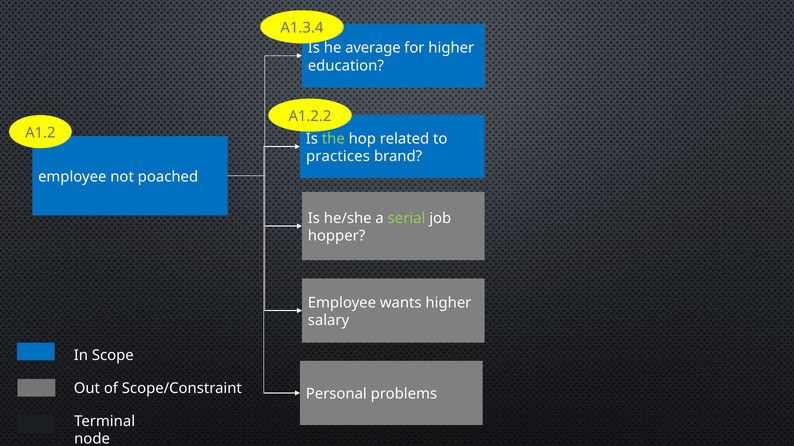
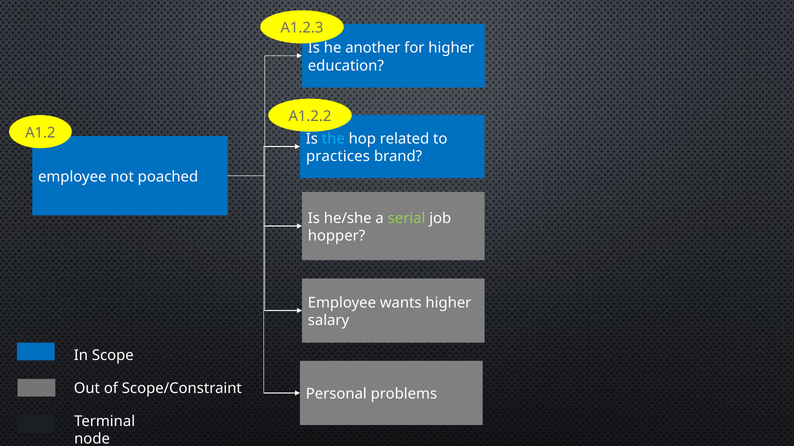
A1.3.4: A1.3.4 -> A1.2.3 (302, 28)
average: average -> another (373, 48)
the colour: light green -> light blue (333, 139)
